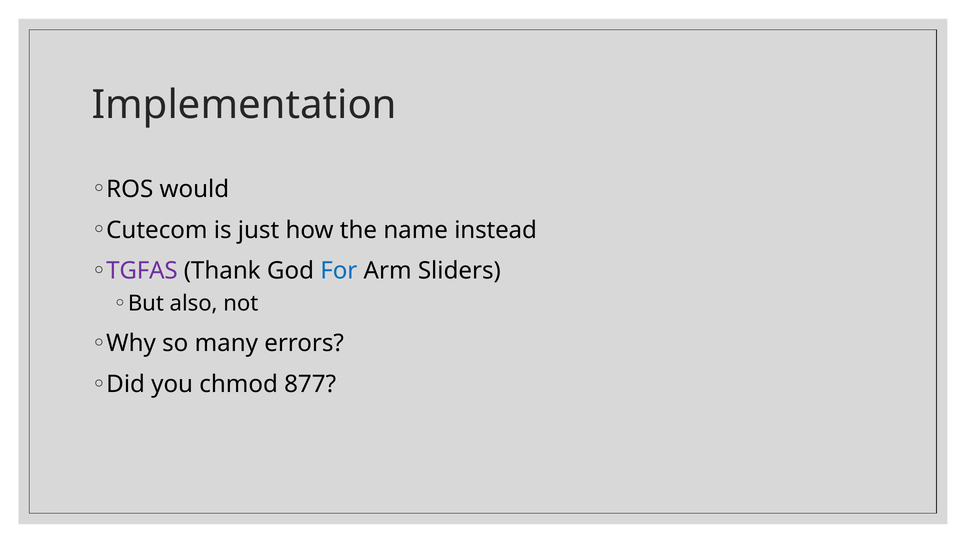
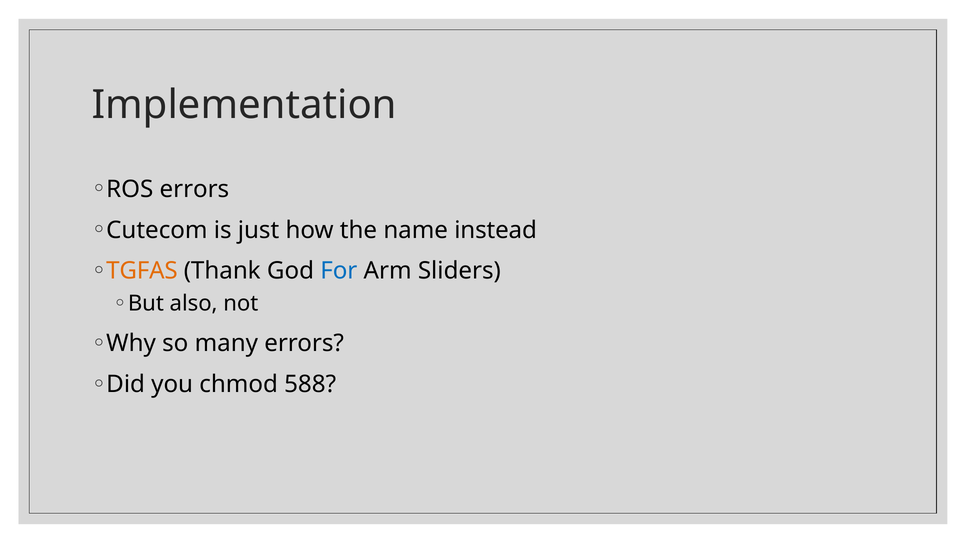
ROS would: would -> errors (194, 189)
TGFAS colour: purple -> orange (142, 271)
877: 877 -> 588 (310, 385)
